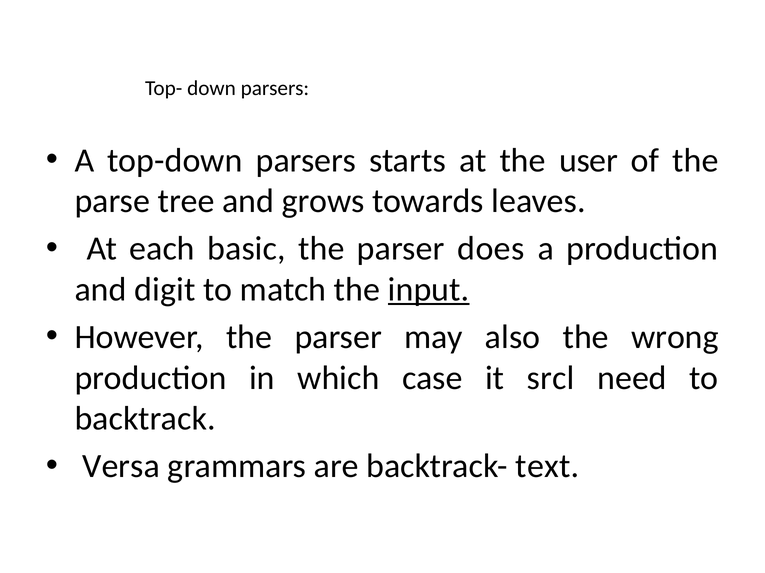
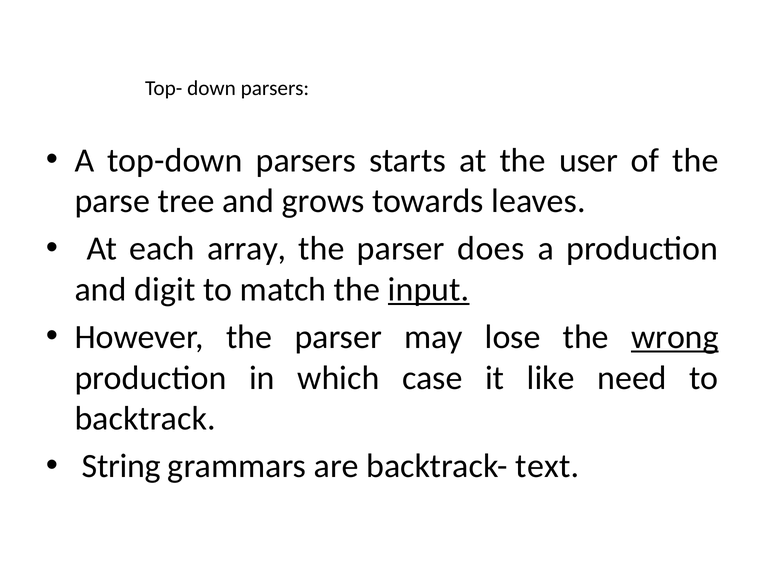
basic: basic -> array (247, 249)
also: also -> lose (513, 337)
wrong underline: none -> present (675, 337)
srcl: srcl -> like (551, 378)
Versa: Versa -> String (121, 467)
